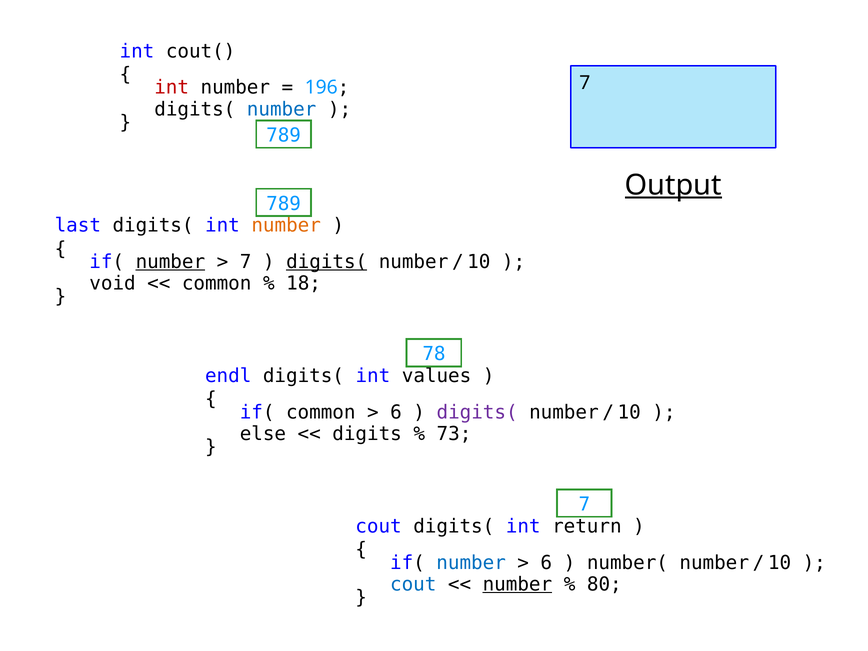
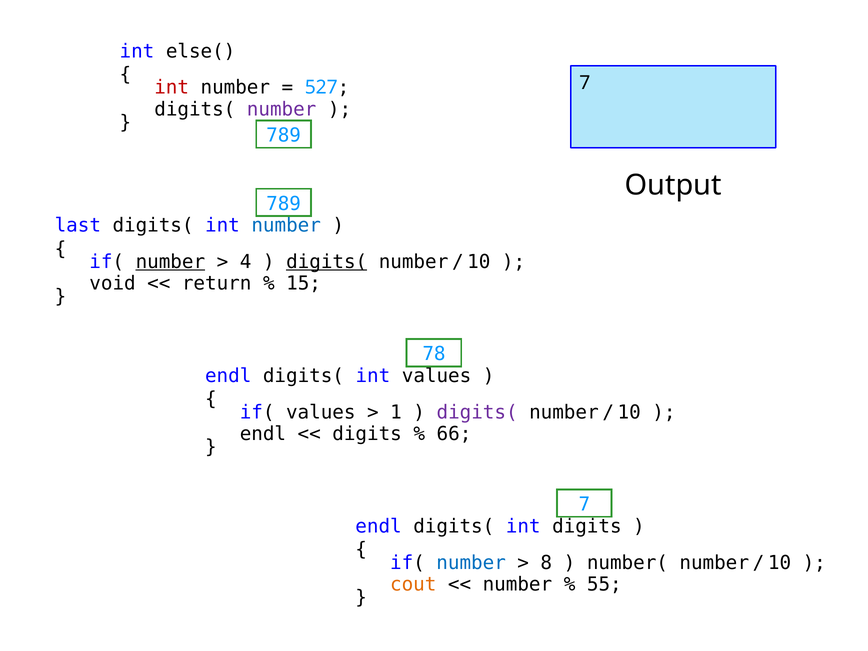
cout(: cout( -> else( (201, 51)
196: 196 -> 527 (321, 88)
number colour: blue -> purple (282, 109)
Output underline: present -> none (673, 185)
number colour: orange -> blue (286, 226)
7: 7 -> 4 (246, 262)
common: common -> return (217, 283)
18: 18 -> 15 (304, 283)
if( common: common -> values (321, 412)
6: 6 -> 1 (396, 412)
else: else -> endl (263, 434)
73: 73 -> 66 (454, 434)
cout: cout -> endl (379, 526)
int return: return -> digits (587, 526)
6: 6 -> 8 (546, 563)
cout colour: blue -> orange (413, 584)
number underline: present -> none (517, 584)
80: 80 -> 55 (604, 584)
